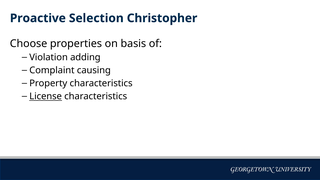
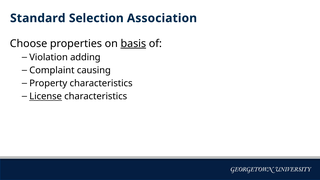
Proactive: Proactive -> Standard (38, 18)
Christopher: Christopher -> Association (162, 18)
basis underline: none -> present (133, 44)
